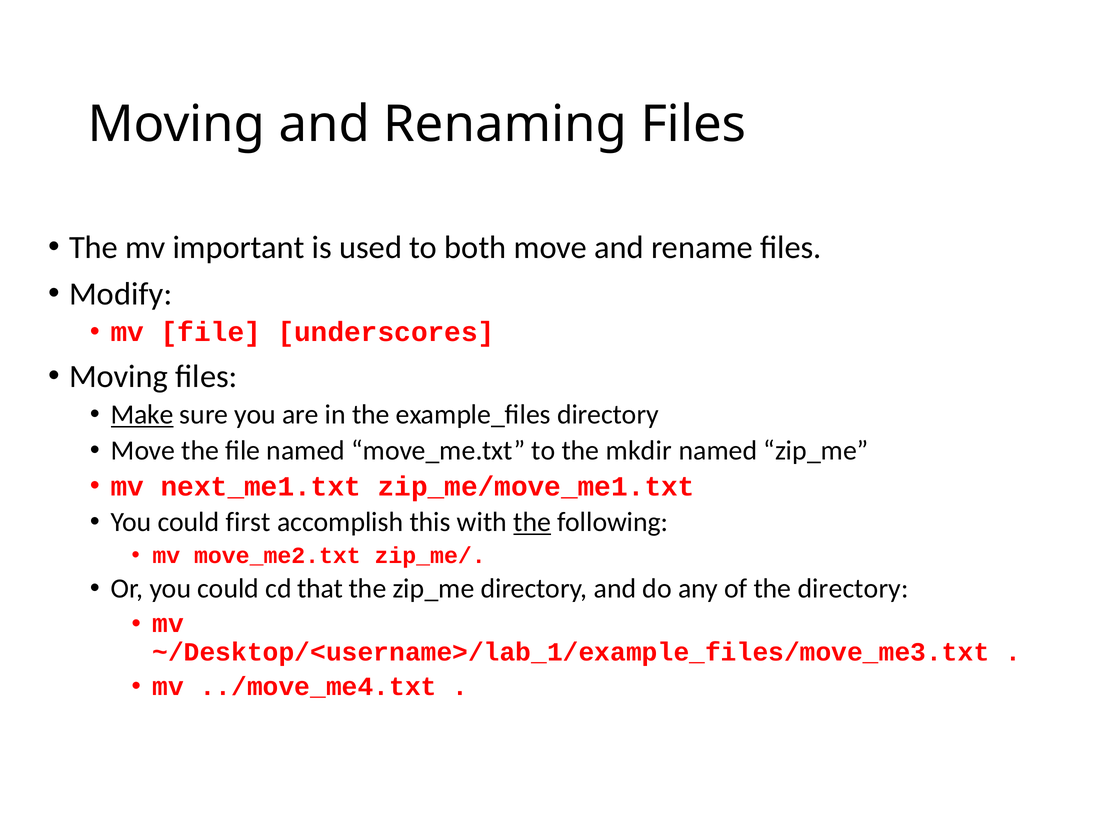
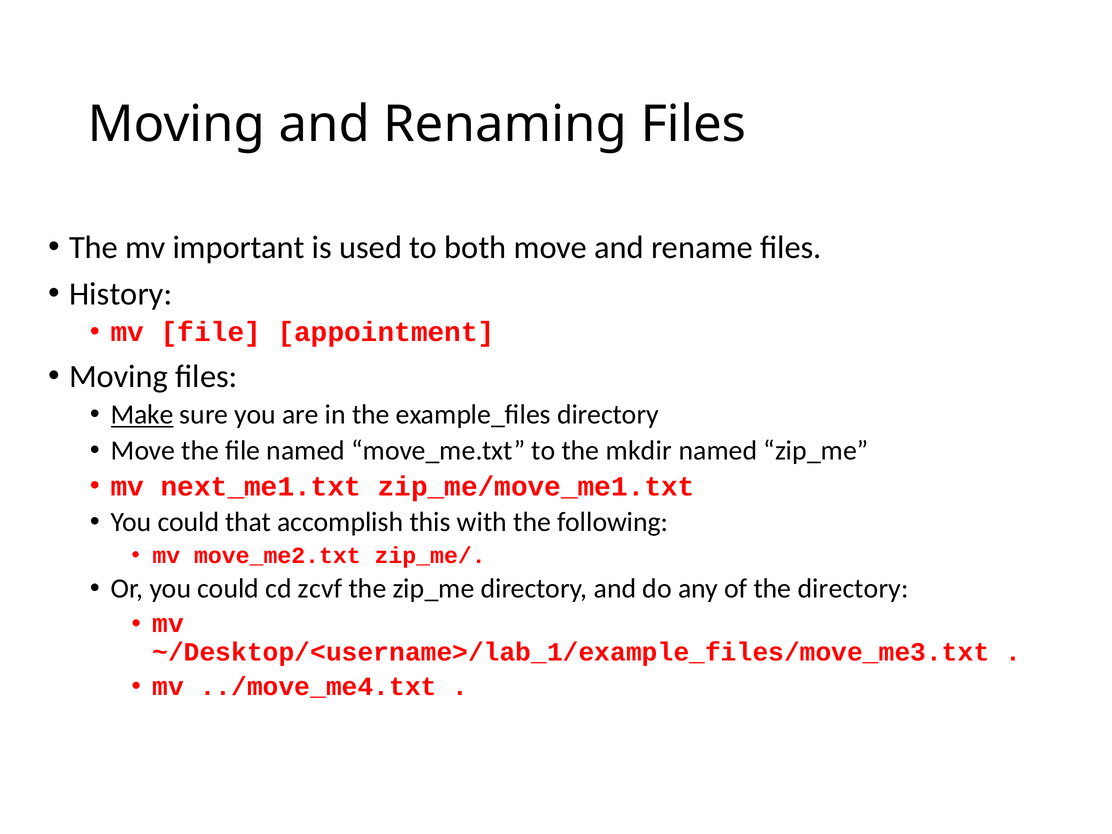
Modify: Modify -> History (121, 294)
underscores: underscores -> appointment (386, 332)
first: first -> that (248, 522)
the underline: present -> none (532, 522)
that: that -> zcvf (320, 589)
